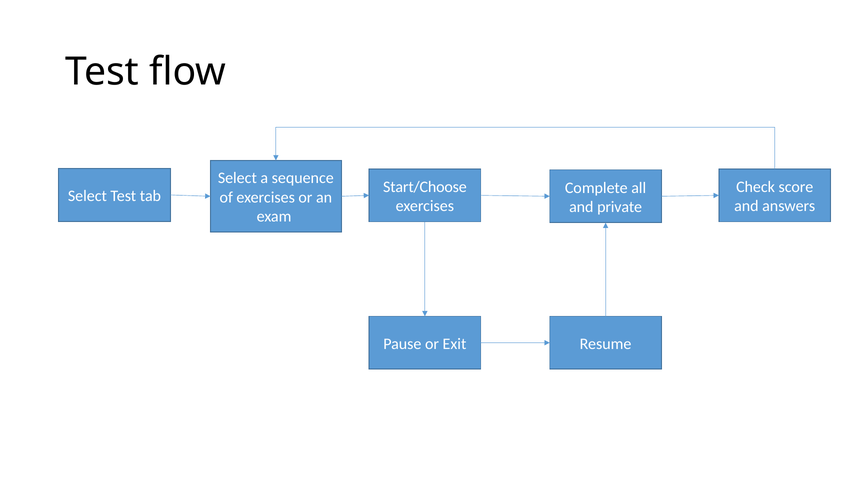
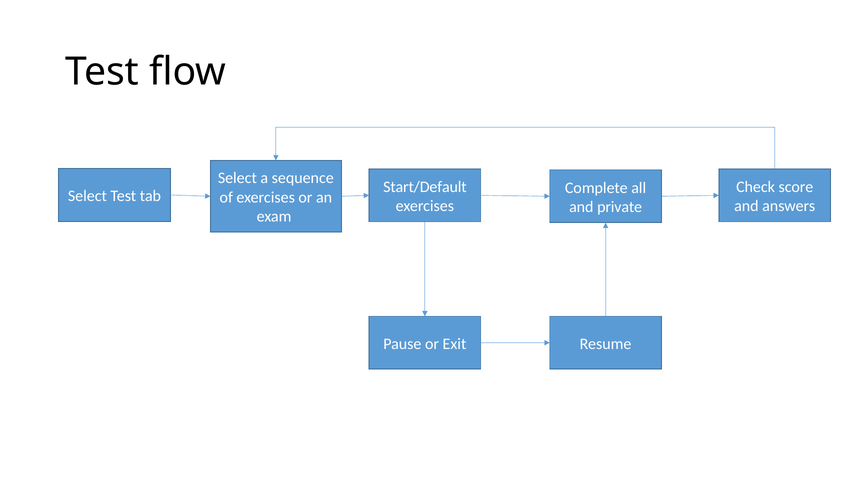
Start/Choose: Start/Choose -> Start/Default (425, 187)
